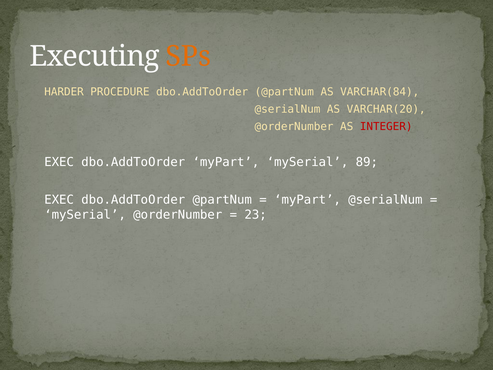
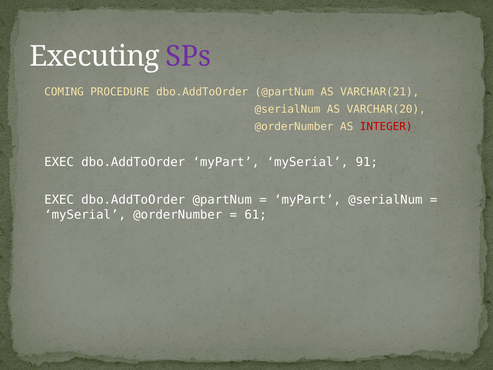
SPs colour: orange -> purple (188, 56)
HARDER: HARDER -> COMING (64, 92)
VARCHAR(84: VARCHAR(84 -> VARCHAR(21 (380, 92)
89: 89 -> 91 (367, 162)
23: 23 -> 61 (256, 214)
